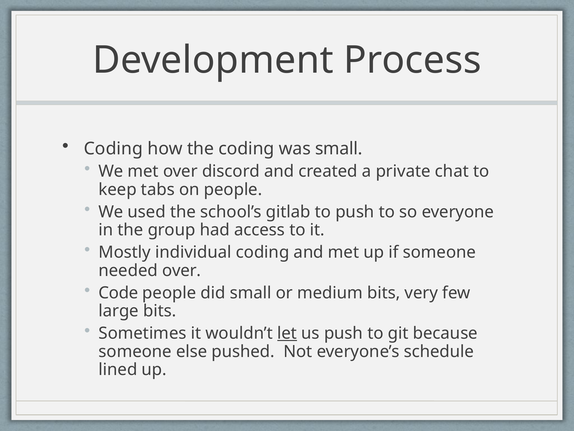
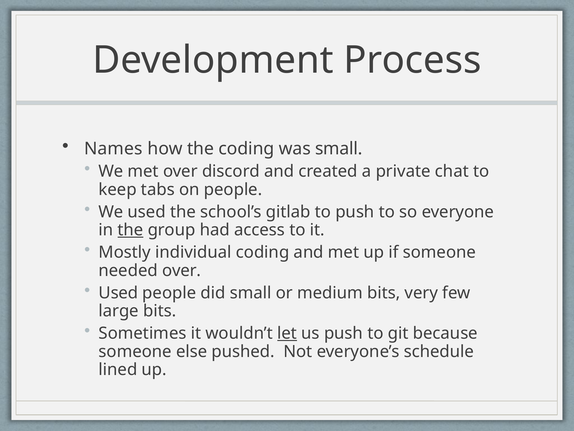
Coding: Coding -> Names (113, 149)
the underline: none -> present (130, 230)
Code: Code -> Used (118, 293)
